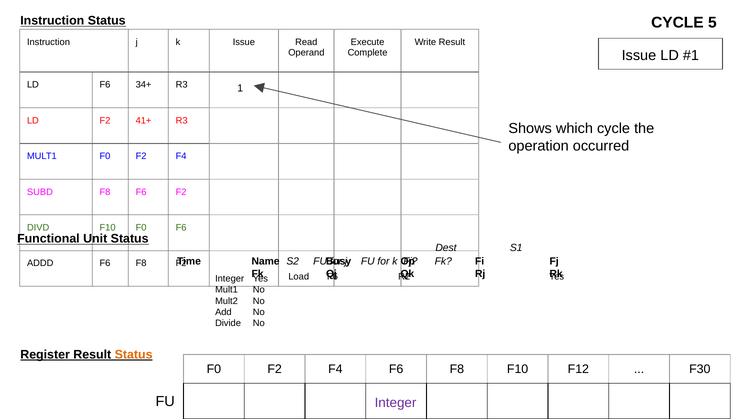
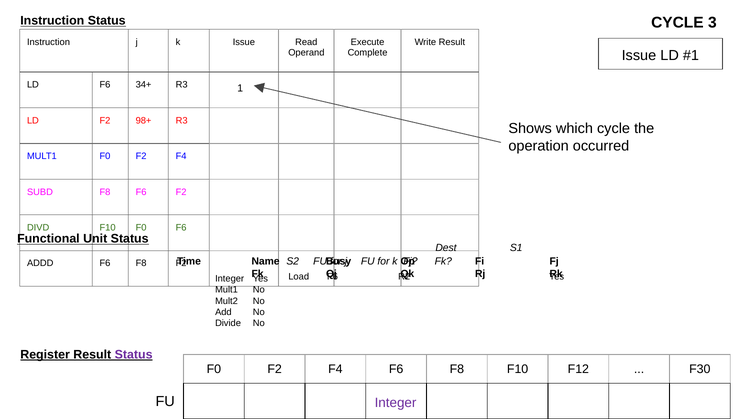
5: 5 -> 3 (712, 23)
41+: 41+ -> 98+ (144, 121)
Status colour: orange -> purple (134, 355)
